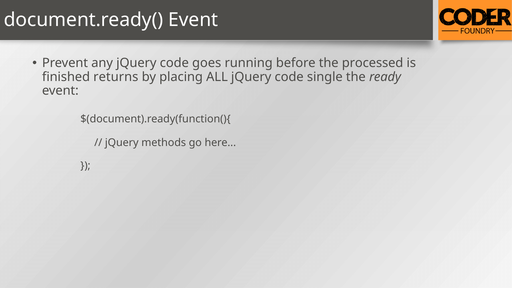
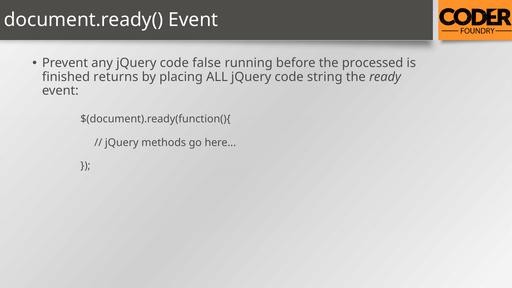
goes: goes -> false (207, 63)
single: single -> string (325, 77)
